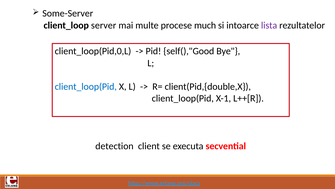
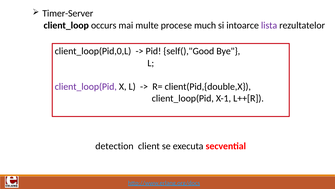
Some-Server: Some-Server -> Timer-Server (68, 13)
server: server -> occurs (104, 25)
client_loop(Pid colour: blue -> purple (86, 86)
